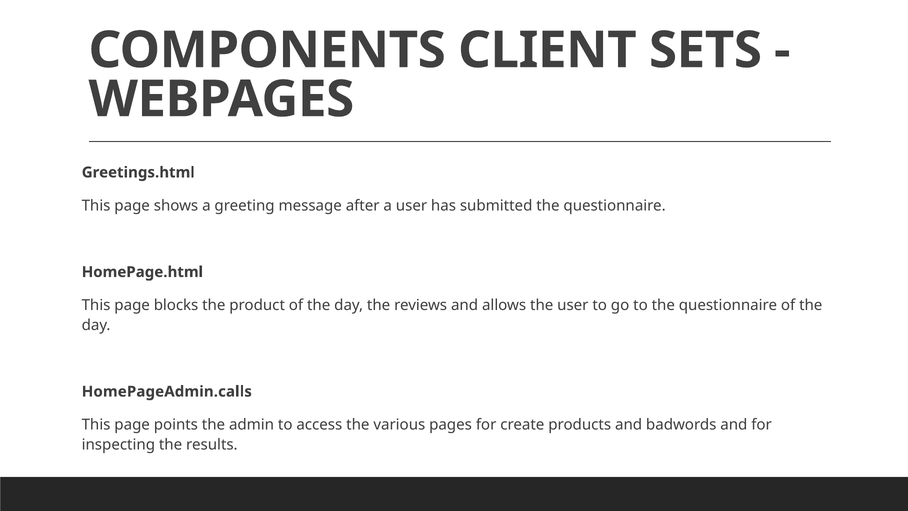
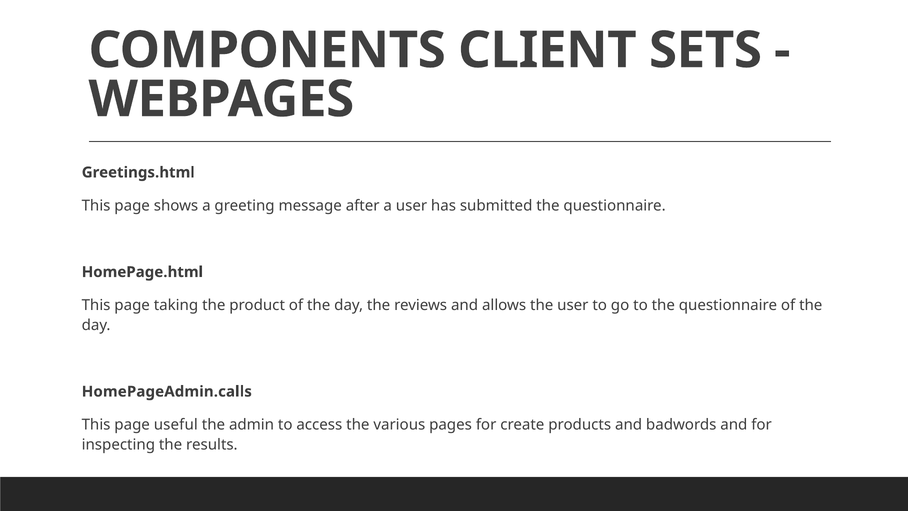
blocks: blocks -> taking (176, 305)
points: points -> useful (176, 425)
